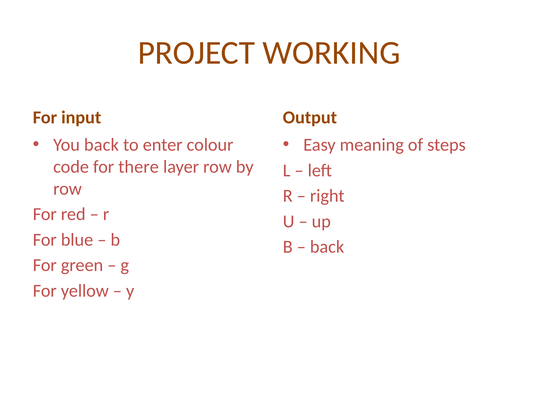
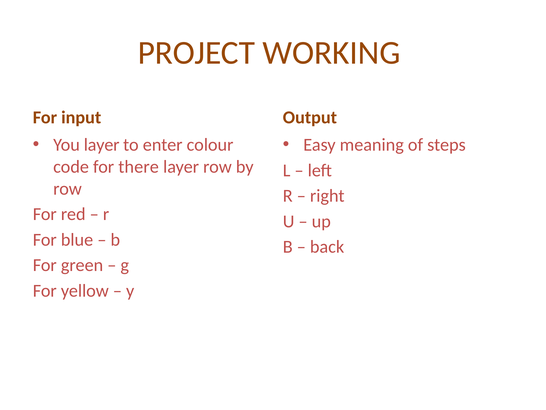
You back: back -> layer (102, 145)
